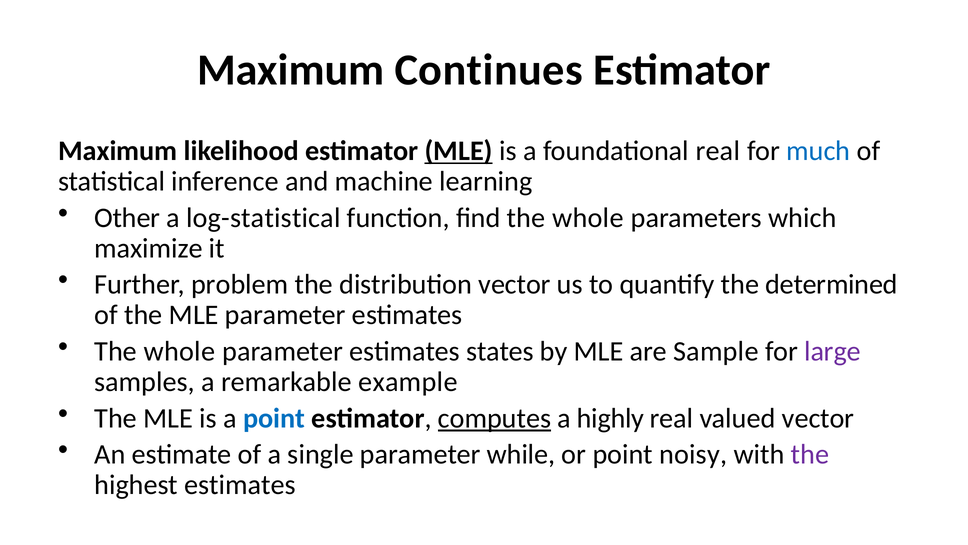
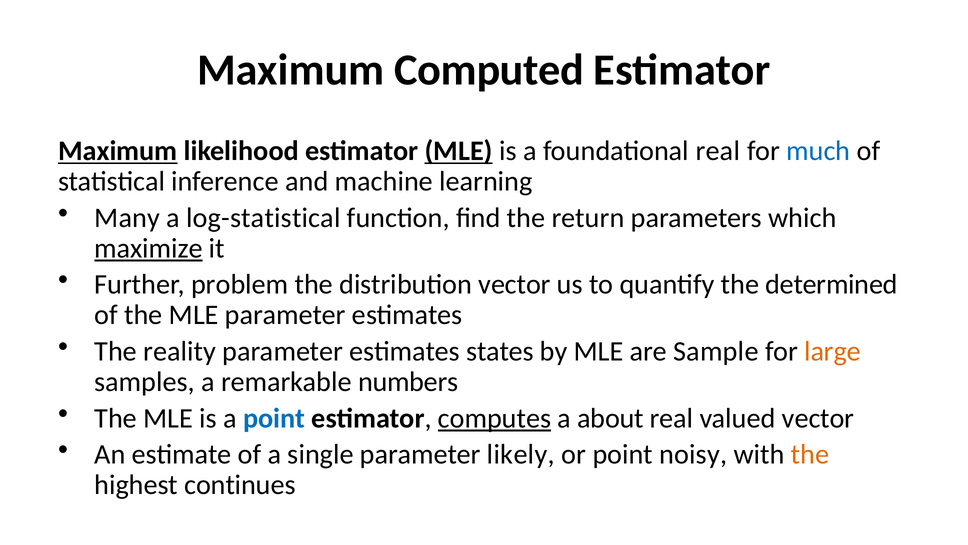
Continues: Continues -> Computed (489, 70)
Maximum underline: none -> present (118, 151)
Other: Other -> Many (127, 218)
find the whole: whole -> return (588, 218)
maximize underline: none -> present (148, 248)
whole: whole -> reality (180, 351)
large colour: purple -> orange (833, 351)
example: example -> numbers (408, 382)
highly: highly -> about (610, 418)
while: while -> likely (521, 454)
the colour: purple -> orange (810, 454)
highest estimates: estimates -> continues (240, 485)
